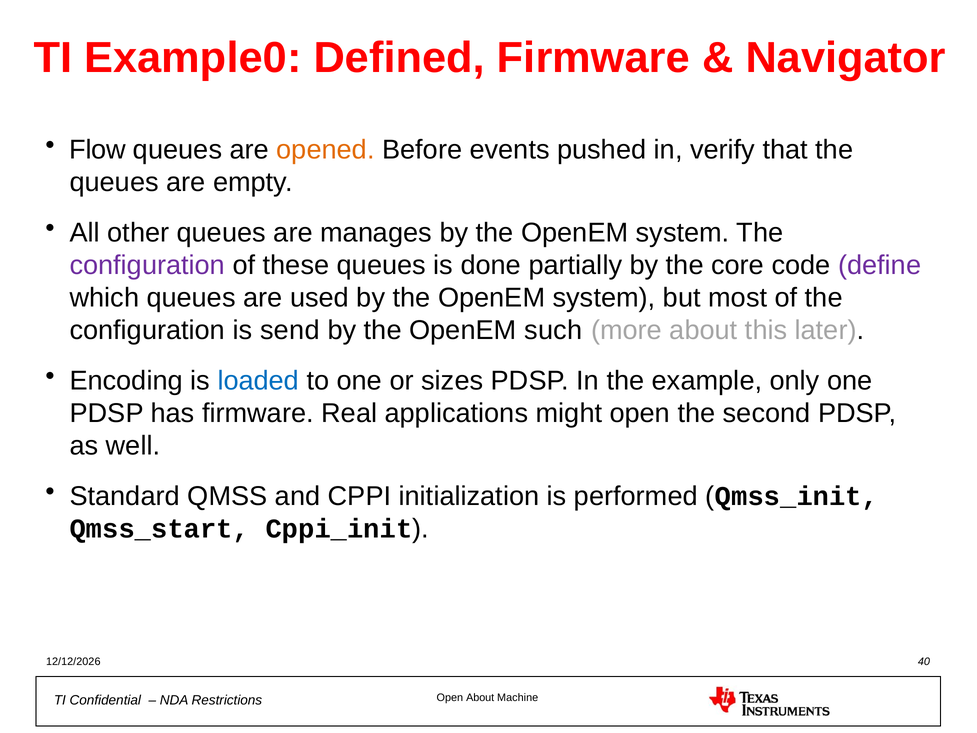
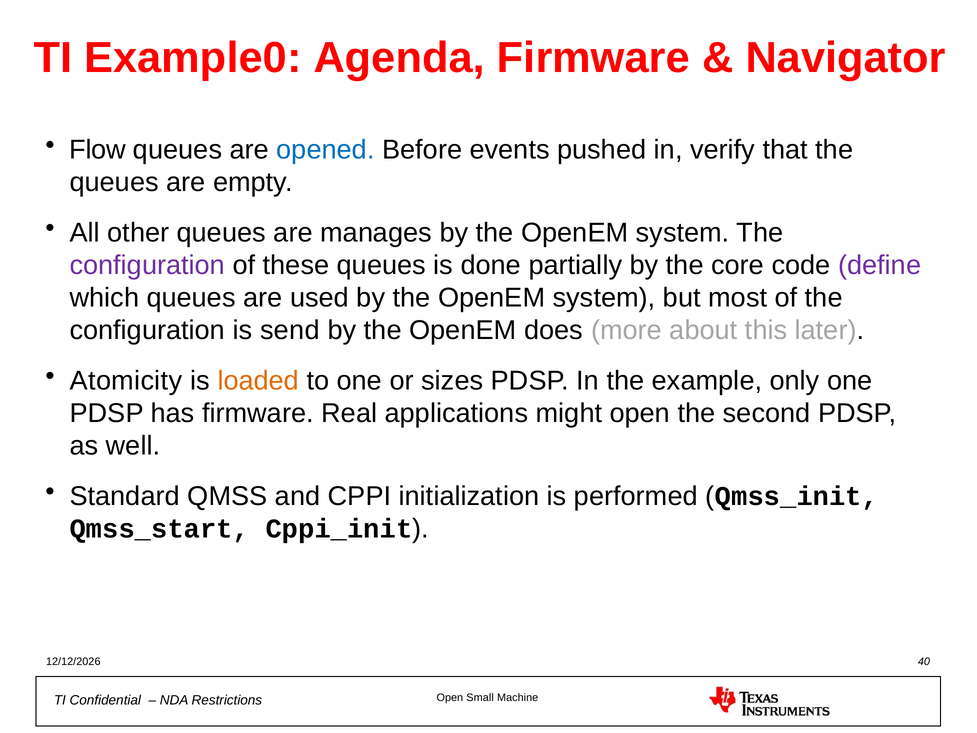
Defined: Defined -> Agenda (399, 58)
opened colour: orange -> blue (325, 150)
such: such -> does (553, 330)
Encoding: Encoding -> Atomicity (126, 381)
loaded colour: blue -> orange (258, 381)
Open About: About -> Small (480, 697)
